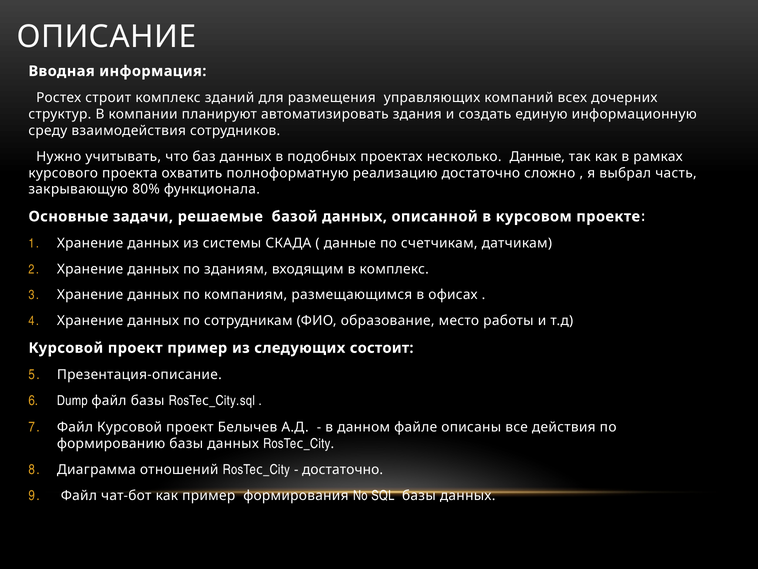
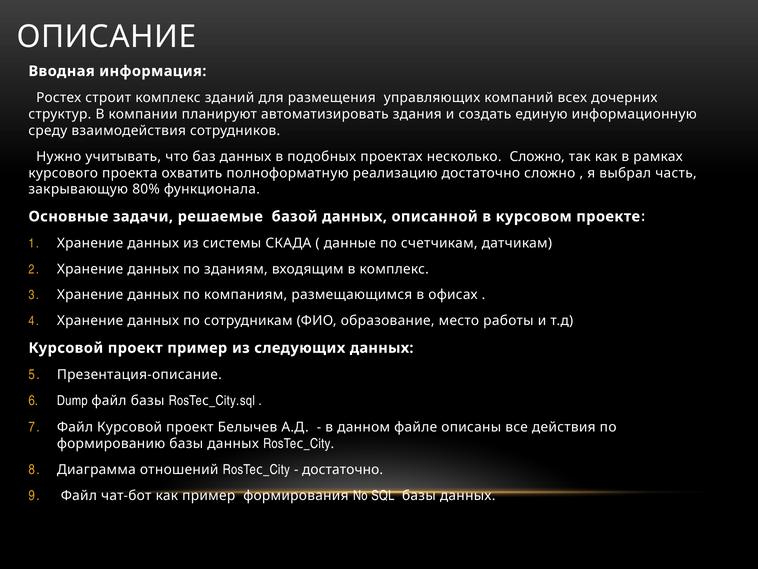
несколько Данные: Данные -> Сложно (537, 156)
следующих состоит: состоит -> данных (382, 348)
